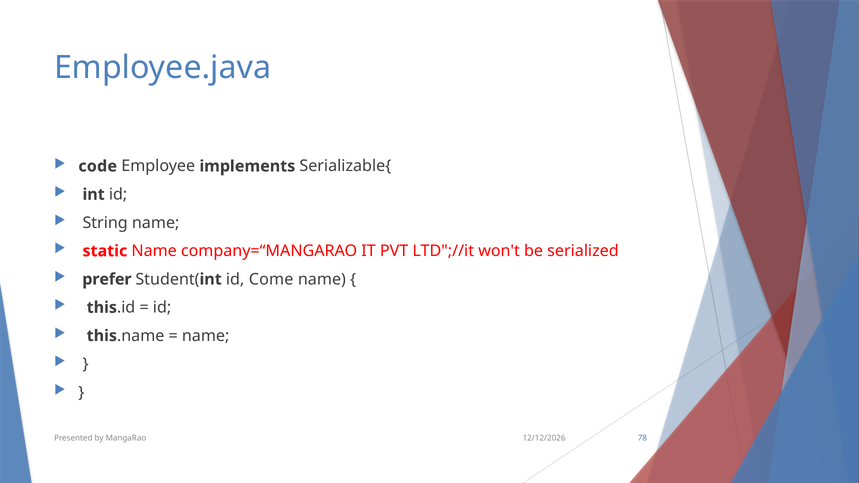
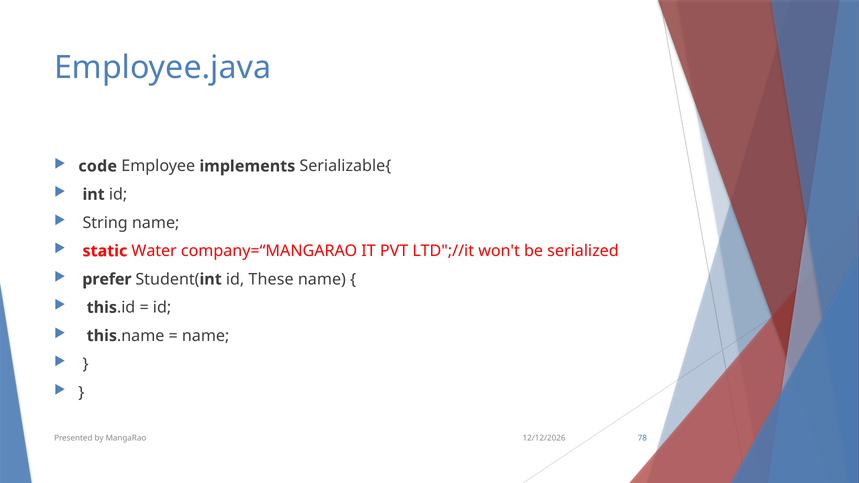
static Name: Name -> Water (154, 251)
Come: Come -> These (271, 279)
